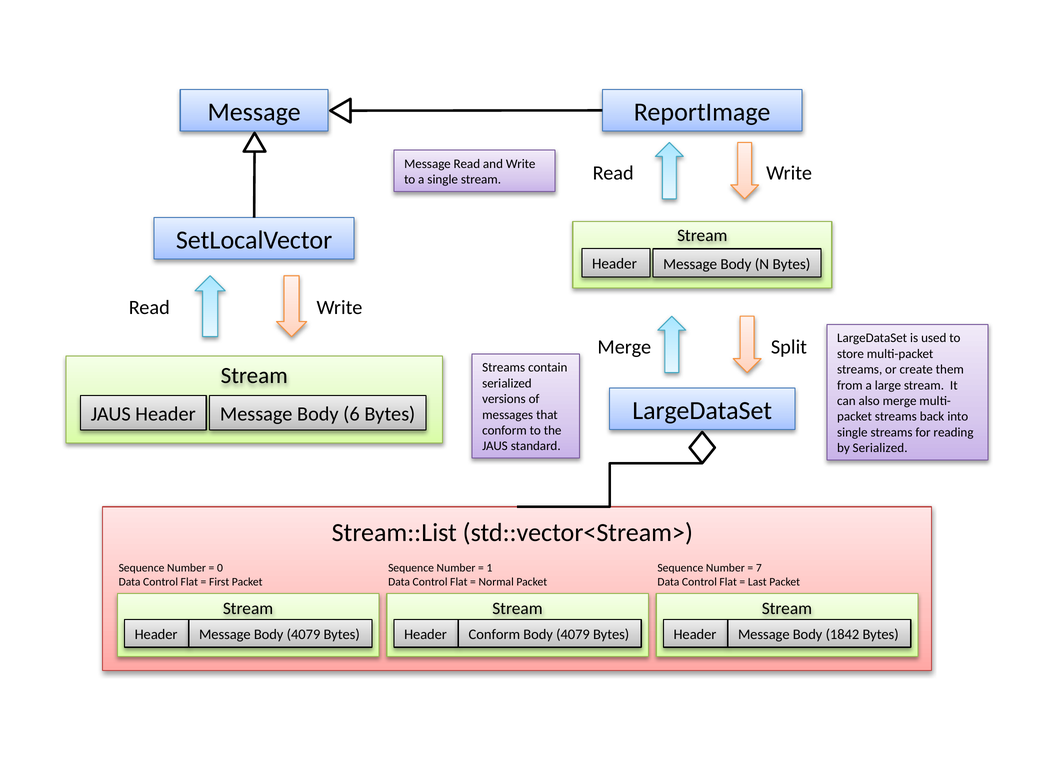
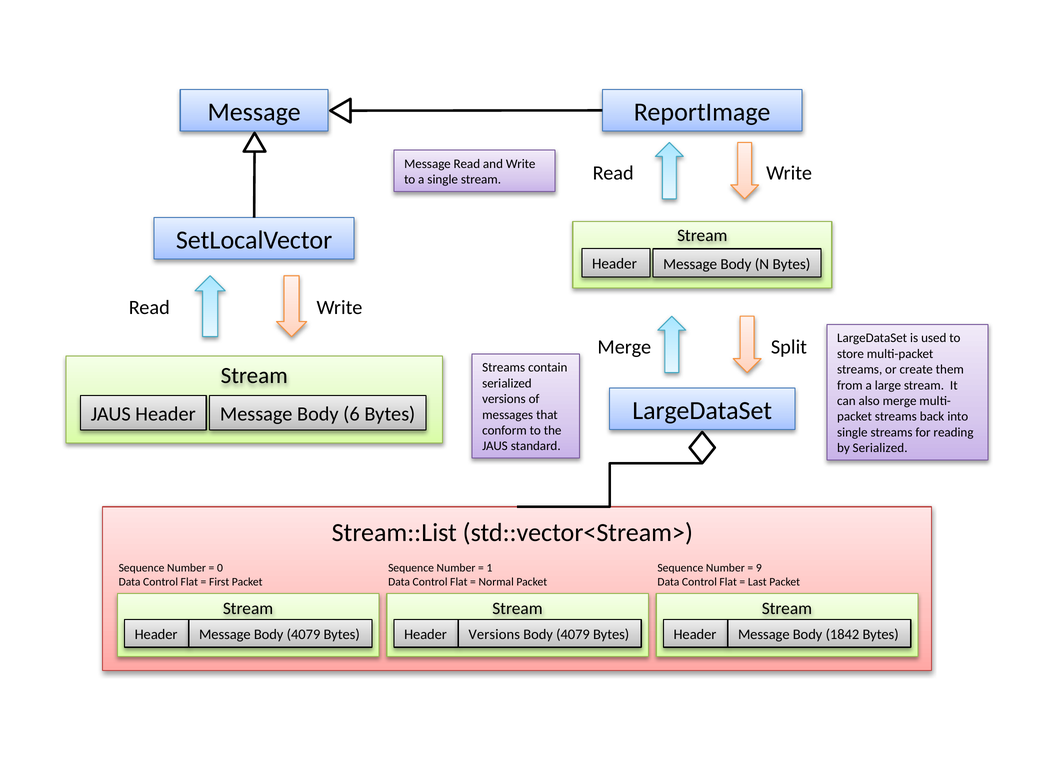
7: 7 -> 9 (759, 568)
Header Conform: Conform -> Versions (494, 635)
